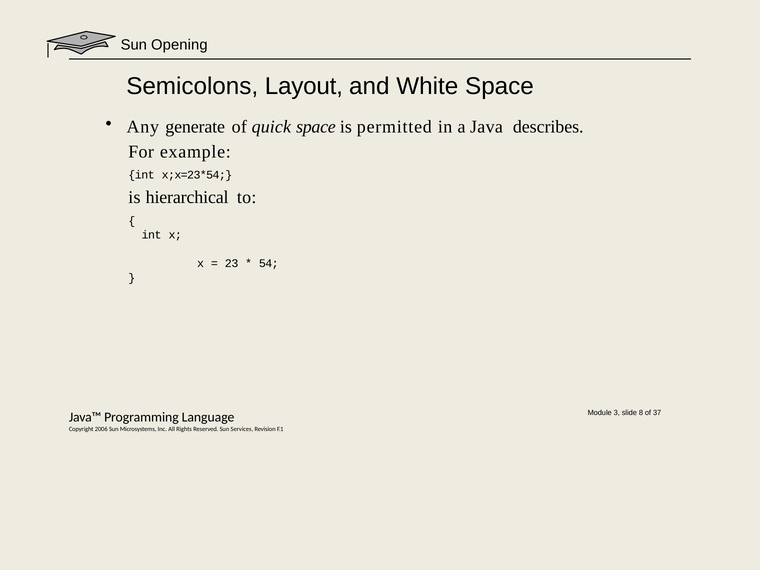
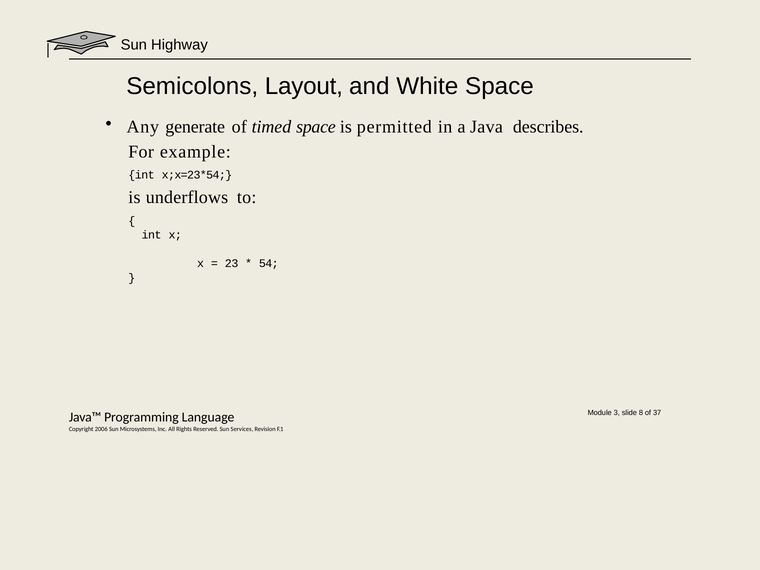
Opening: Opening -> Highway (179, 45)
quick: quick -> timed (271, 127)
hierarchical: hierarchical -> underflows (187, 197)
